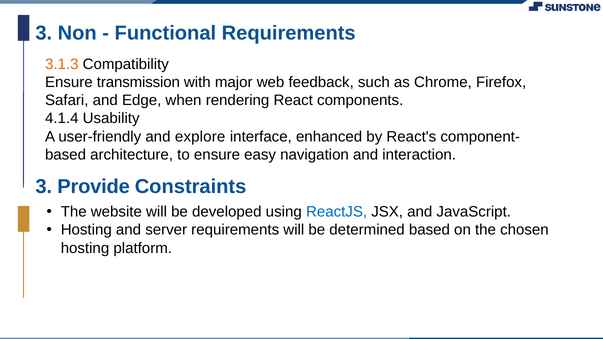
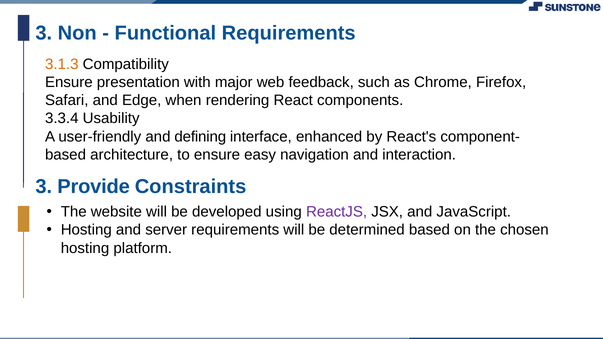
transmission: transmission -> presentation (138, 82)
4.1.4: 4.1.4 -> 3.3.4 (62, 119)
explore: explore -> defining (200, 137)
ReactJS colour: blue -> purple (337, 212)
